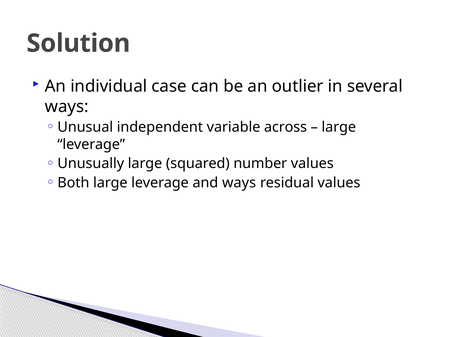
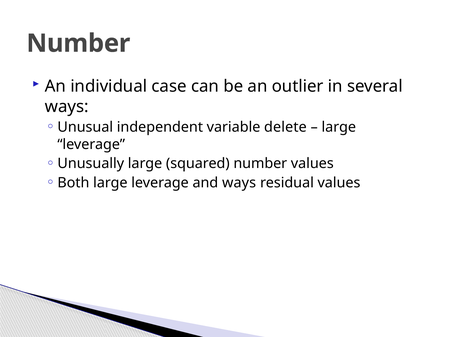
Solution: Solution -> Number (78, 43)
across: across -> delete (285, 127)
